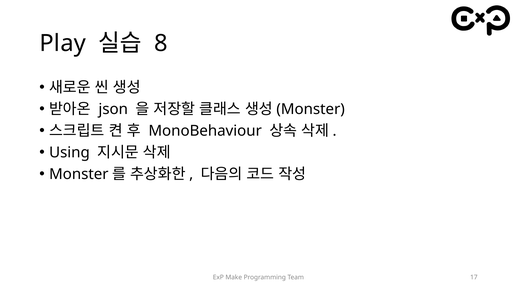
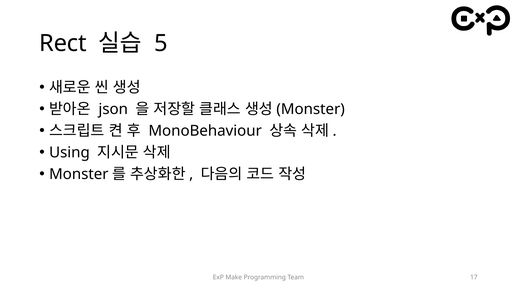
Play: Play -> Rect (63, 43)
8: 8 -> 5 (161, 43)
